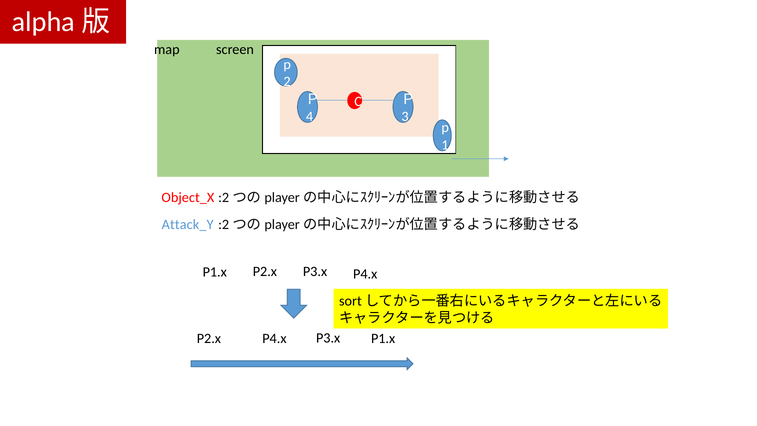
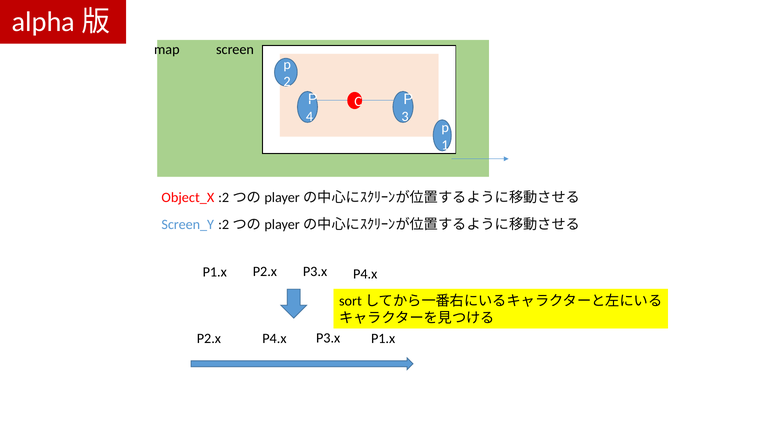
Attack_Y: Attack_Y -> Screen_Y (188, 224)
